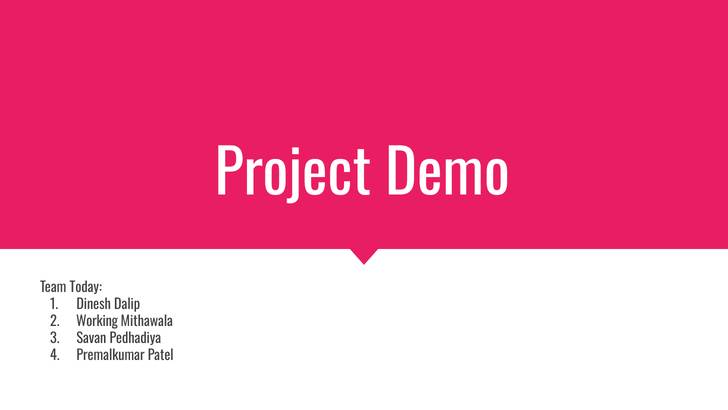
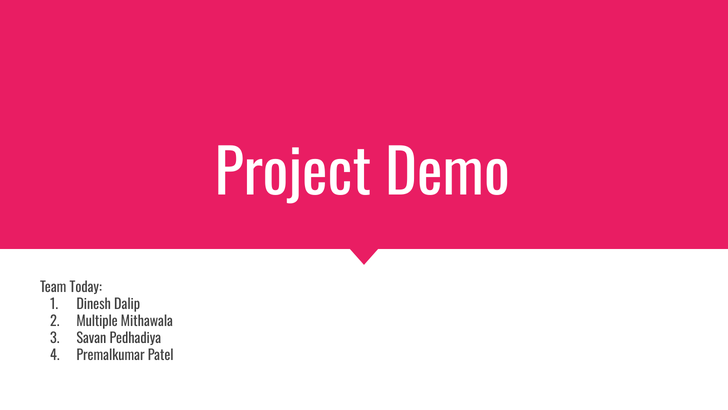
Working: Working -> Multiple (97, 321)
